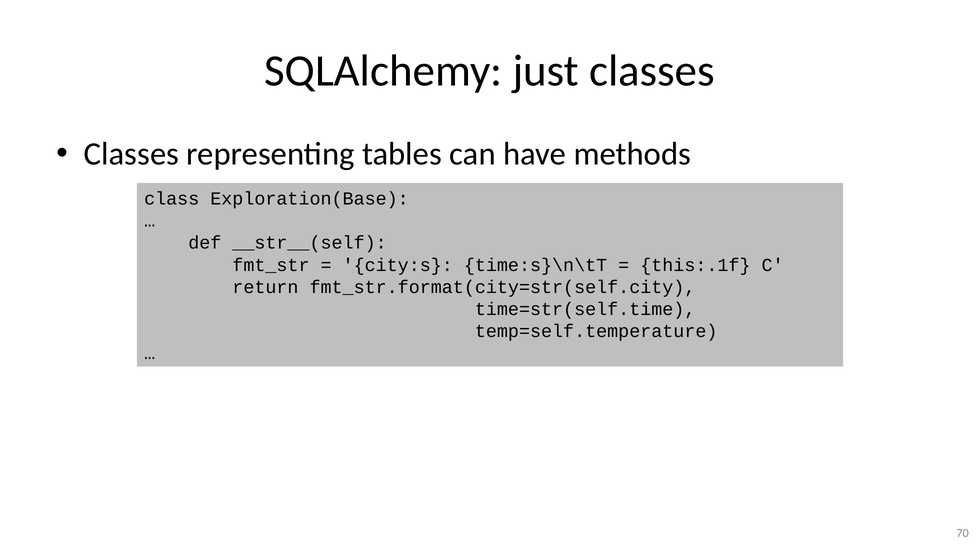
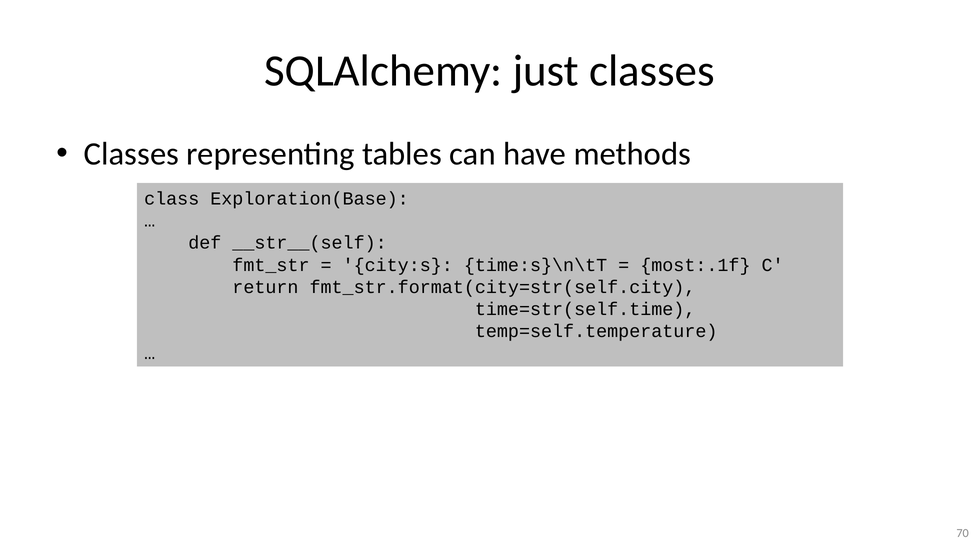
this:.1f: this:.1f -> most:.1f (695, 265)
